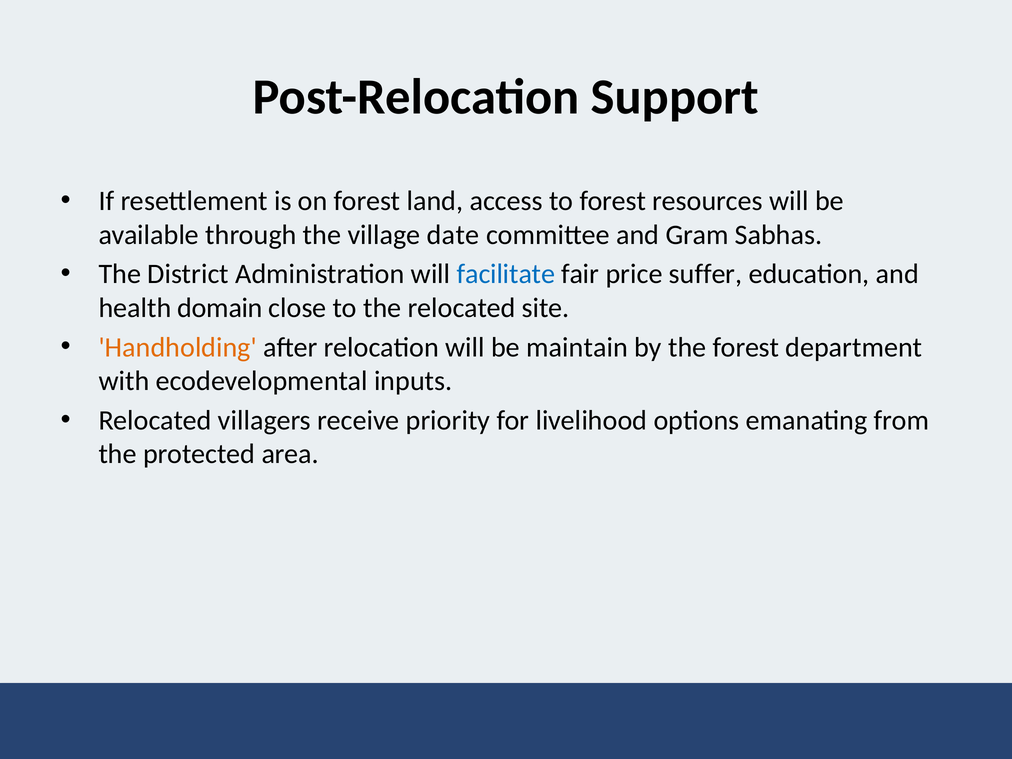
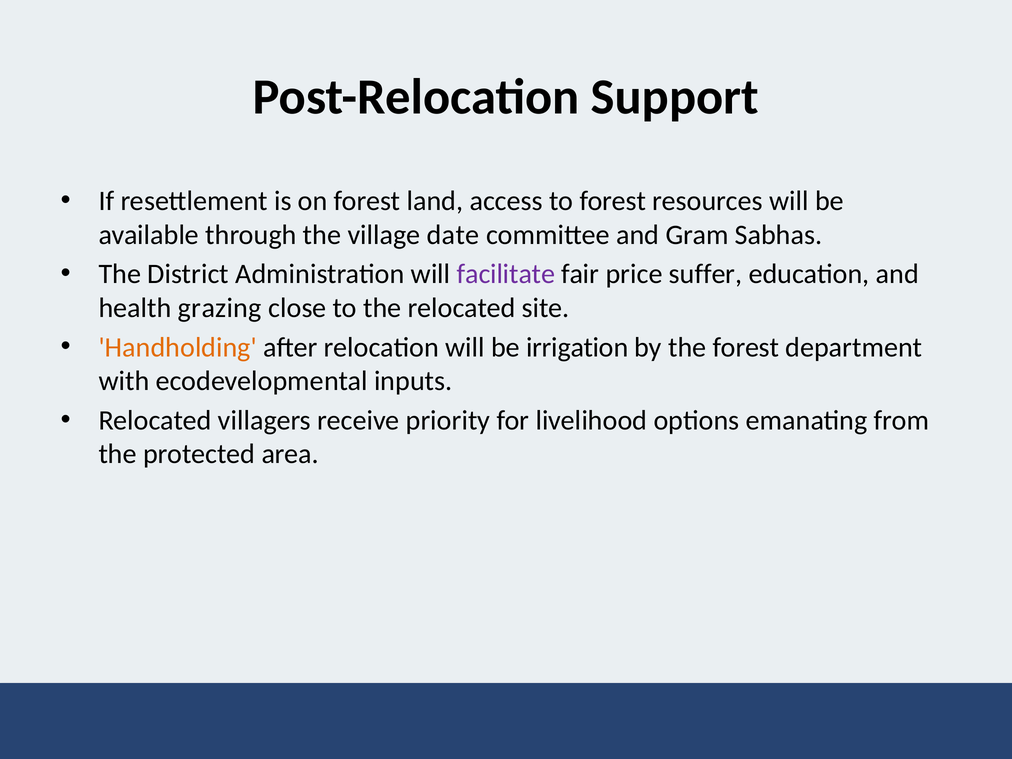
facilitate colour: blue -> purple (506, 274)
domain: domain -> grazing (220, 308)
maintain: maintain -> irrigation (577, 347)
